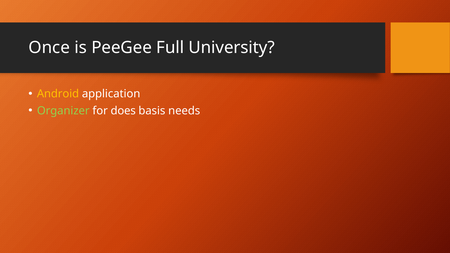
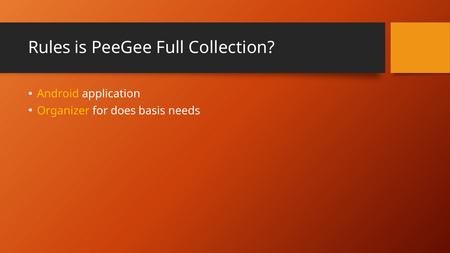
Once: Once -> Rules (49, 48)
University: University -> Collection (232, 48)
Organizer colour: light green -> yellow (63, 111)
